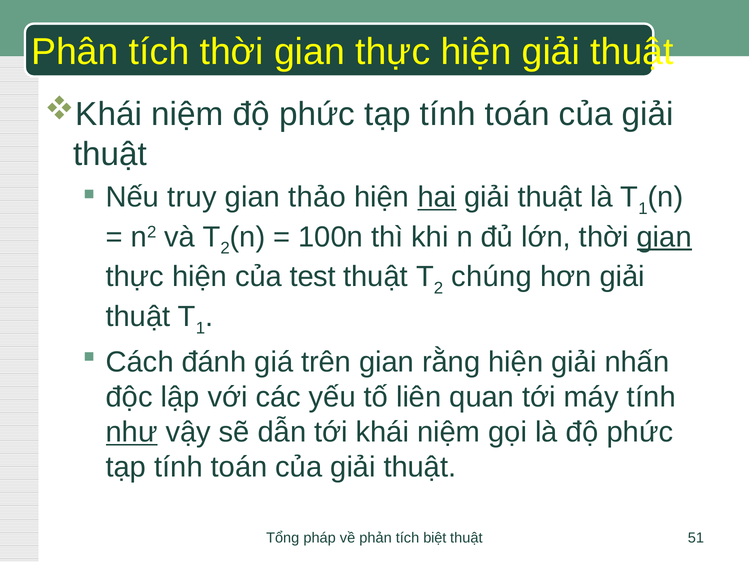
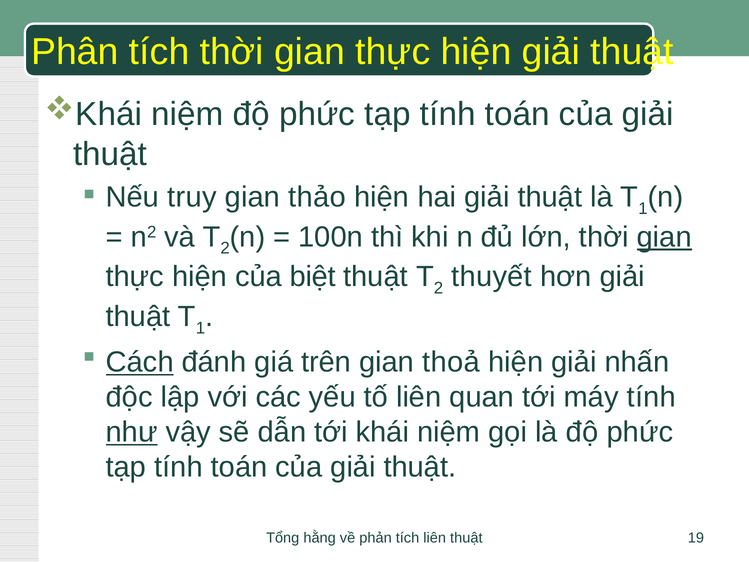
hai underline: present -> none (437, 197)
test: test -> biệt (313, 277)
chúng: chúng -> thuyết (492, 277)
Cách underline: none -> present (140, 362)
rằng: rằng -> thoả (451, 362)
pháp: pháp -> hằng (320, 538)
tích biệt: biệt -> liên (435, 538)
51: 51 -> 19 (696, 538)
